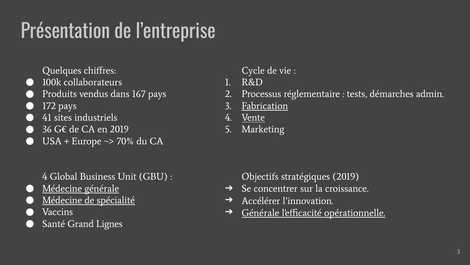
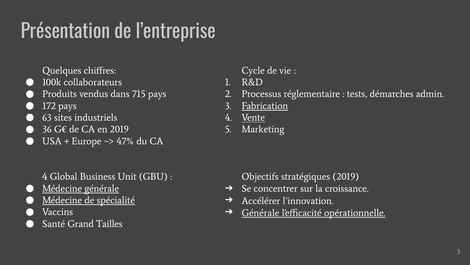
167: 167 -> 715 (139, 94)
41: 41 -> 63 (47, 117)
70%: 70% -> 47% (125, 141)
Lignes: Lignes -> Tailles (109, 223)
